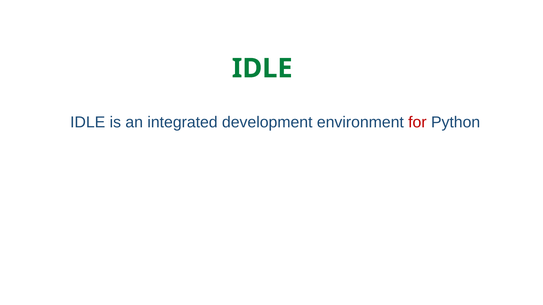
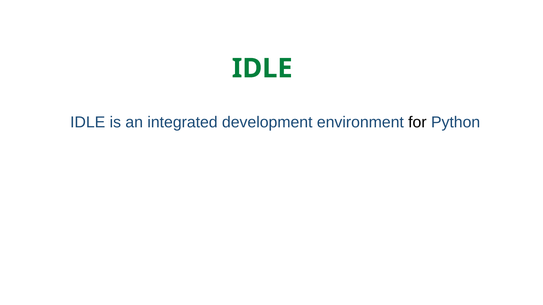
for colour: red -> black (417, 123)
